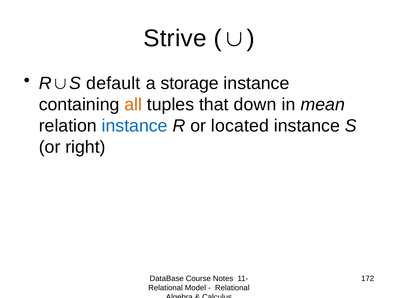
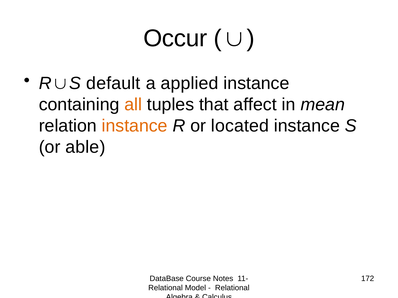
Strive: Strive -> Occur (175, 39)
storage: storage -> applied (190, 83)
down: down -> affect (255, 105)
instance colour: blue -> orange (135, 126)
right: right -> able (85, 147)
